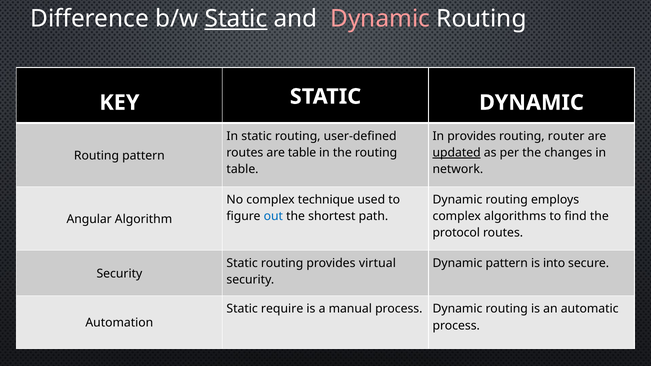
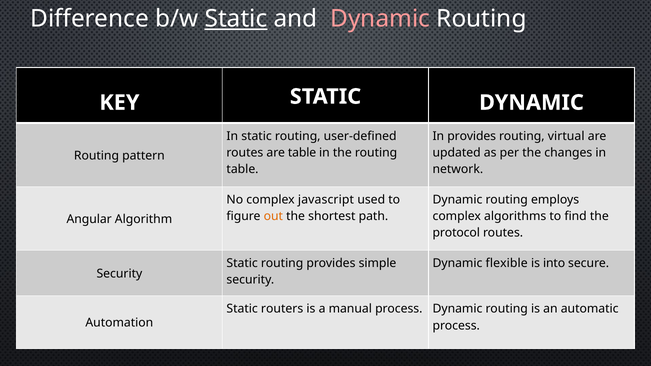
router: router -> virtual (566, 136)
updated underline: present -> none (457, 153)
technique: technique -> javascript (326, 200)
out colour: blue -> orange (273, 216)
virtual: virtual -> simple (378, 263)
Dynamic pattern: pattern -> flexible (507, 263)
require: require -> routers (282, 309)
